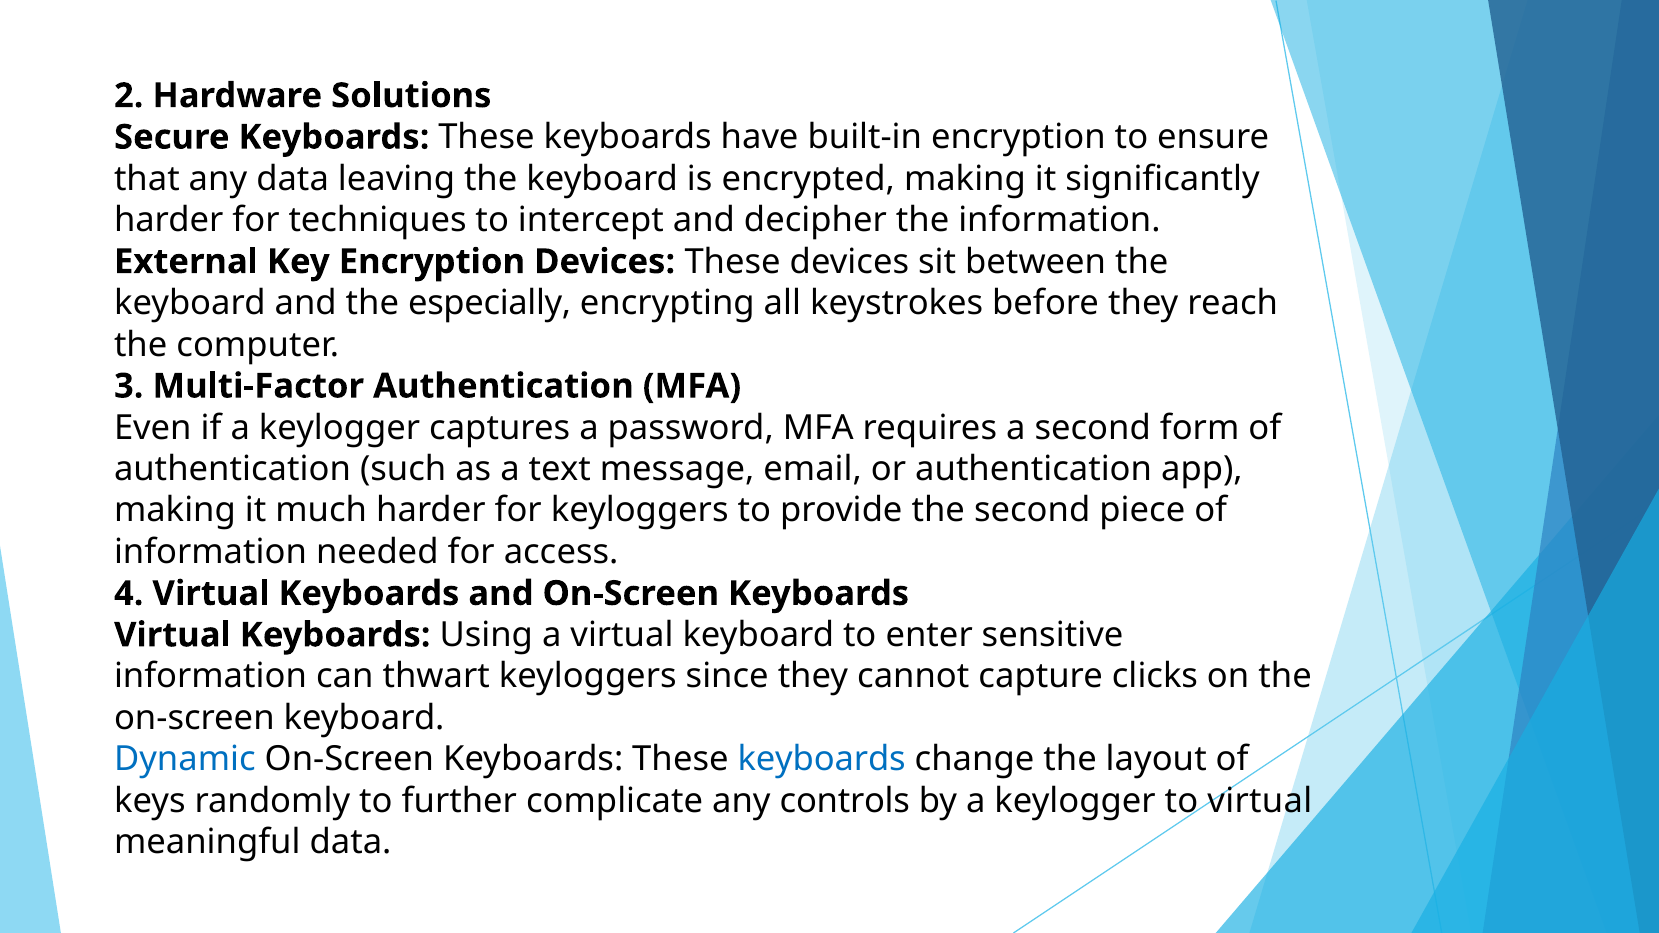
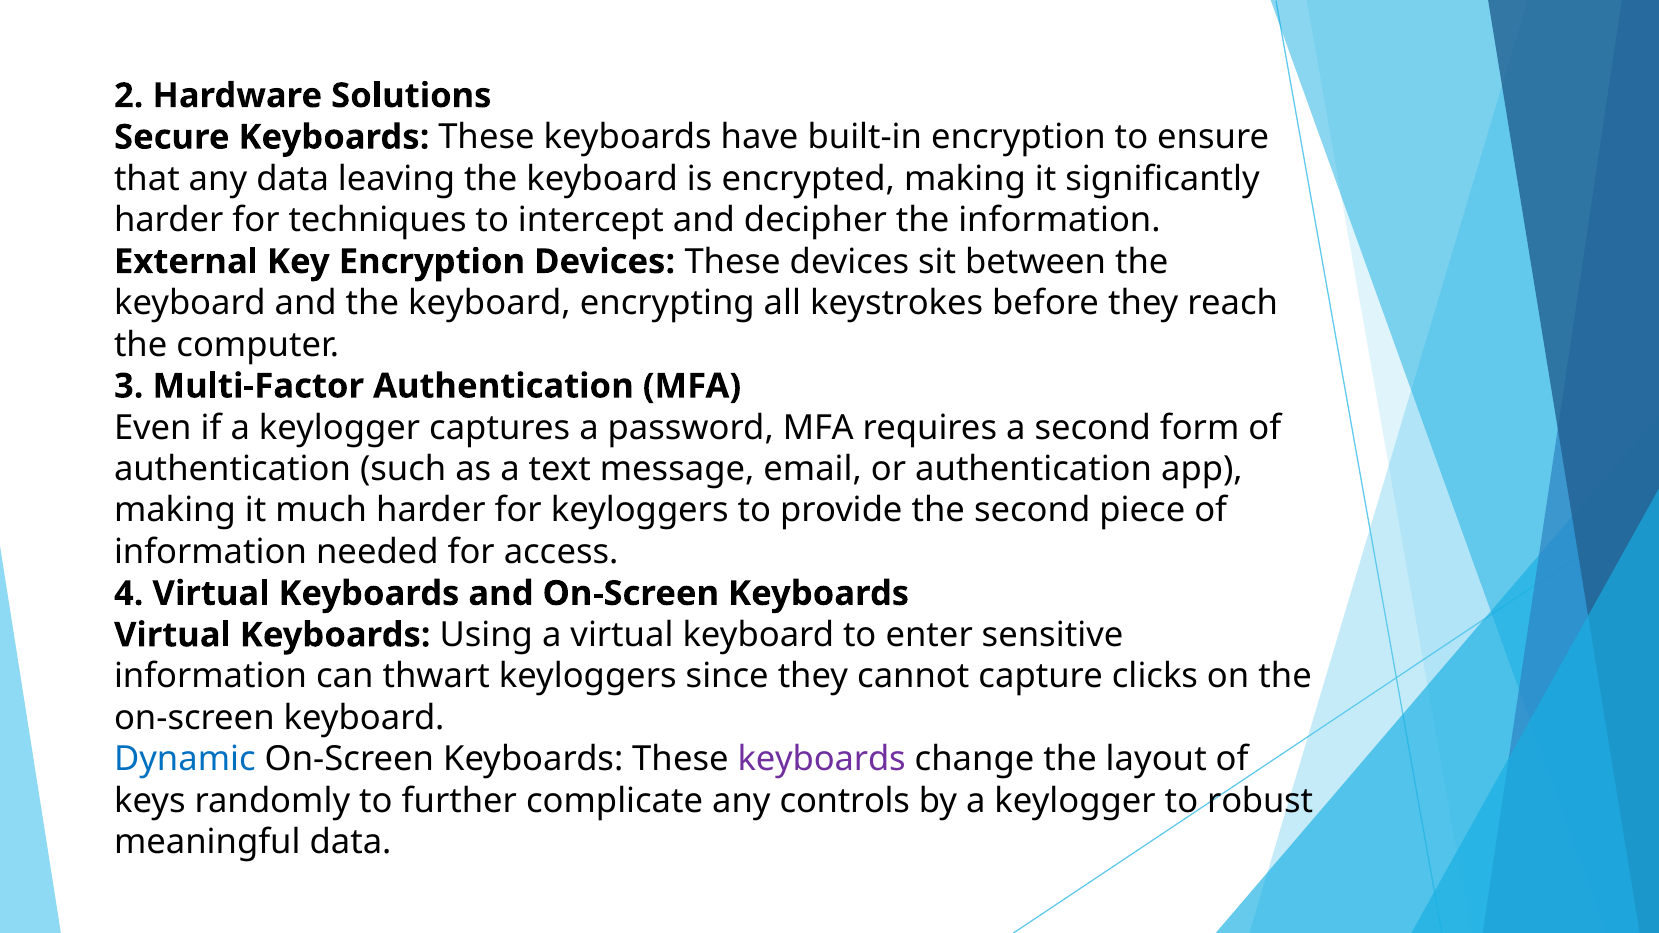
and the especially: especially -> keyboard (489, 303)
keyboards colour: blue -> purple (822, 760)
to virtual: virtual -> robust (1260, 801)
